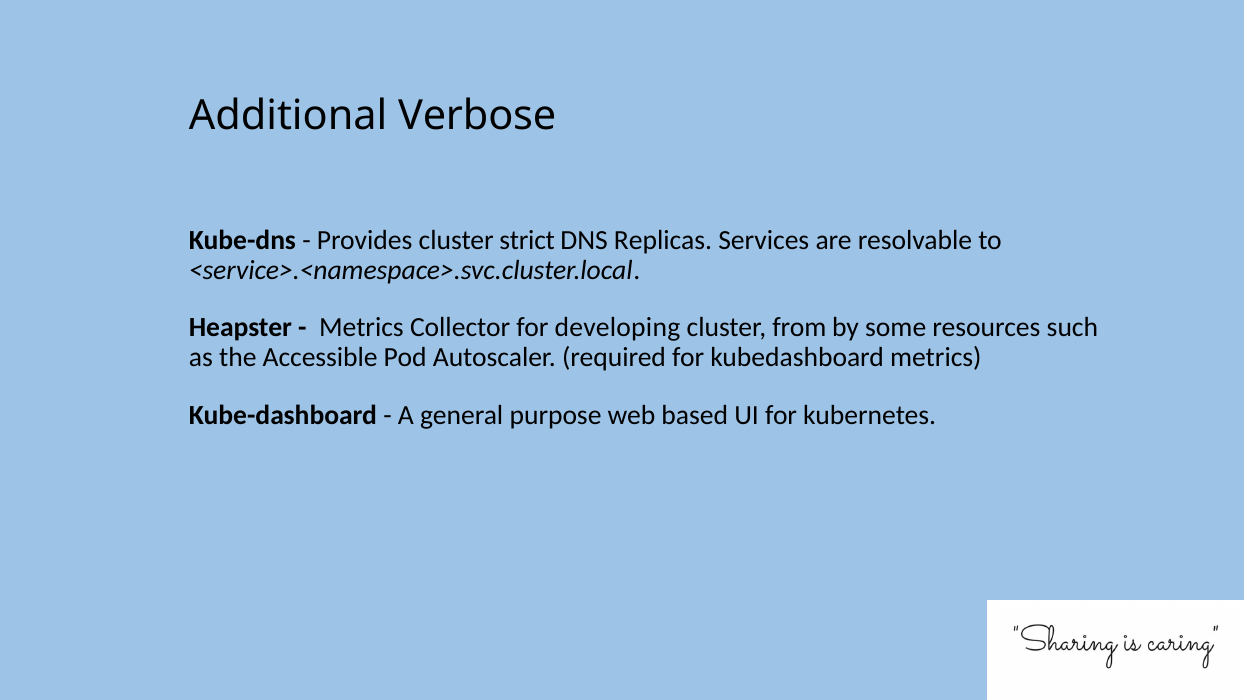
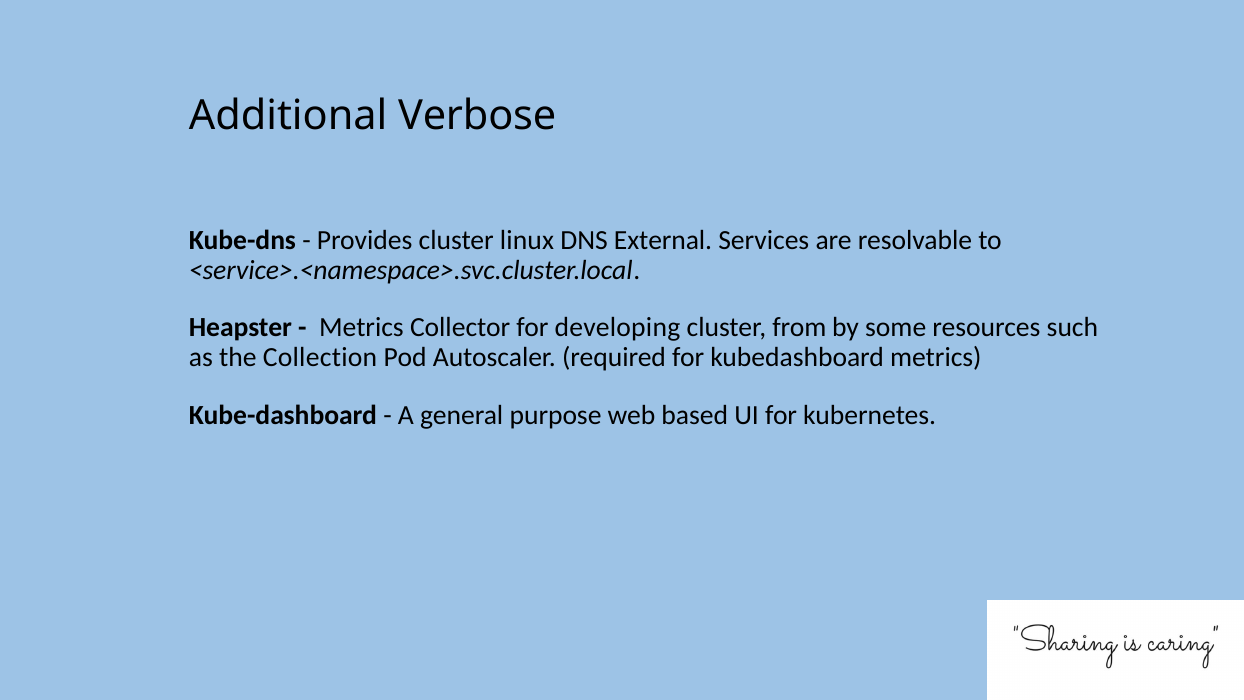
strict: strict -> linux (527, 240)
Replicas: Replicas -> External (663, 240)
Accessible: Accessible -> Collection (320, 358)
